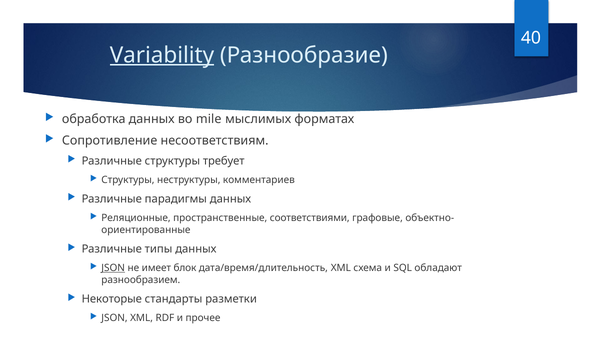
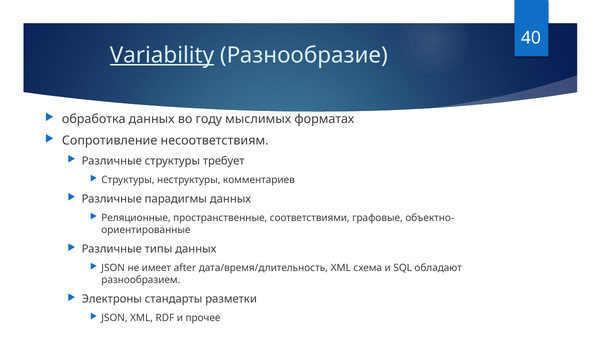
mile: mile -> году (209, 119)
JSON underline: present -> none (113, 268)
блок: блок -> after (185, 268)
Некоторые: Некоторые -> Электроны (112, 299)
